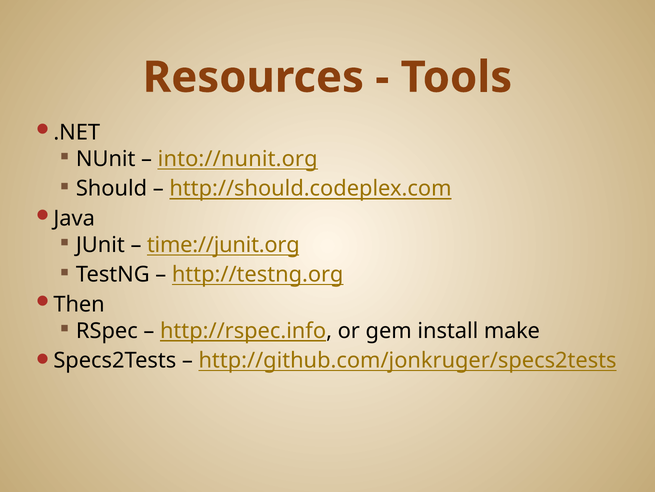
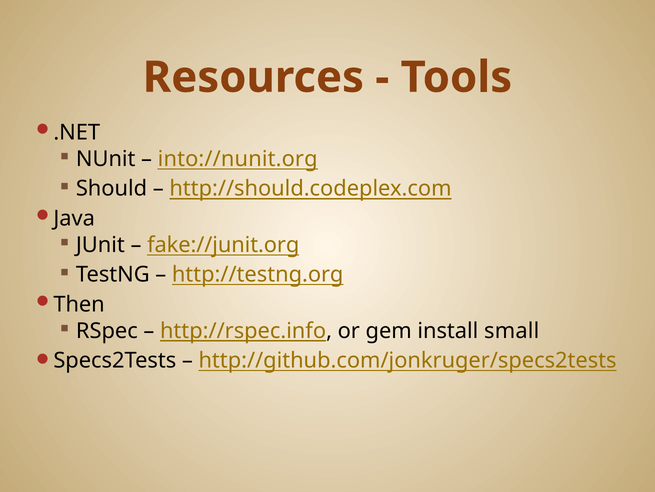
time://junit.org: time://junit.org -> fake://junit.org (223, 245)
make: make -> small (512, 330)
